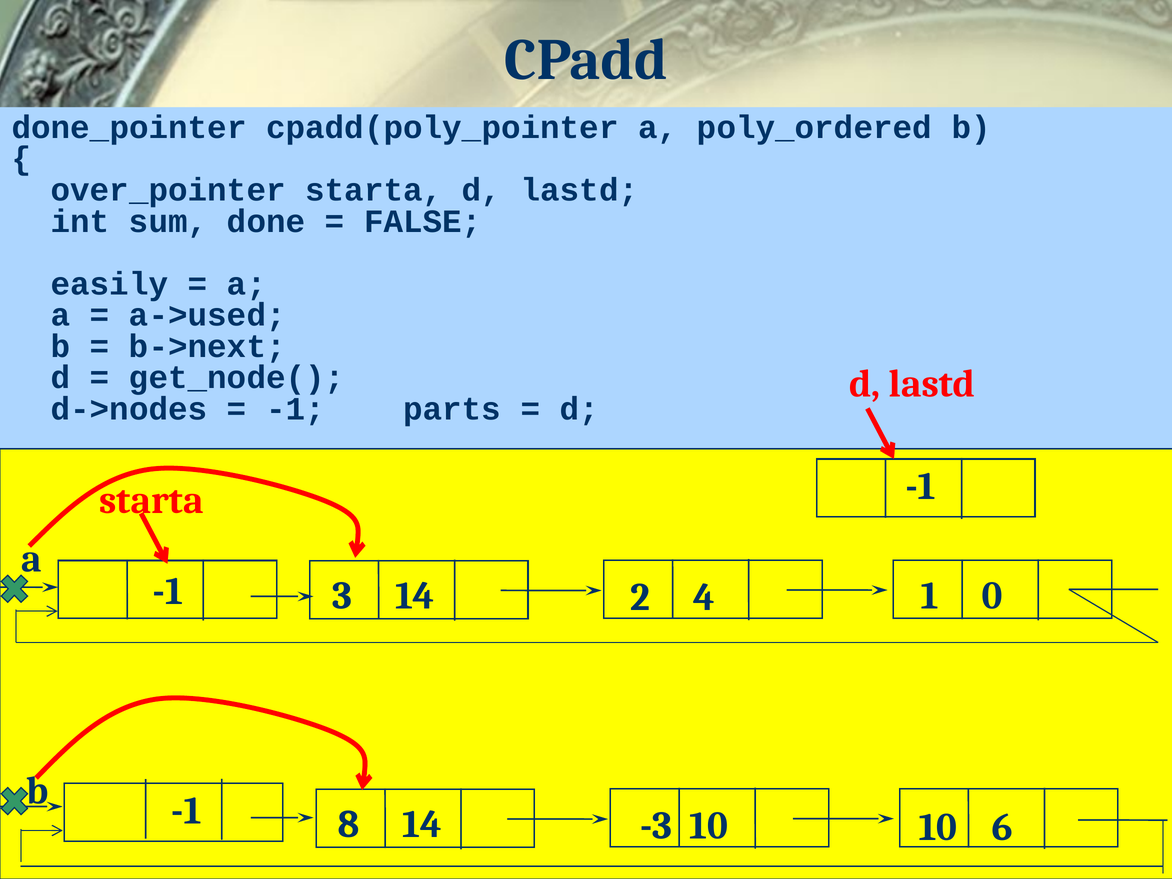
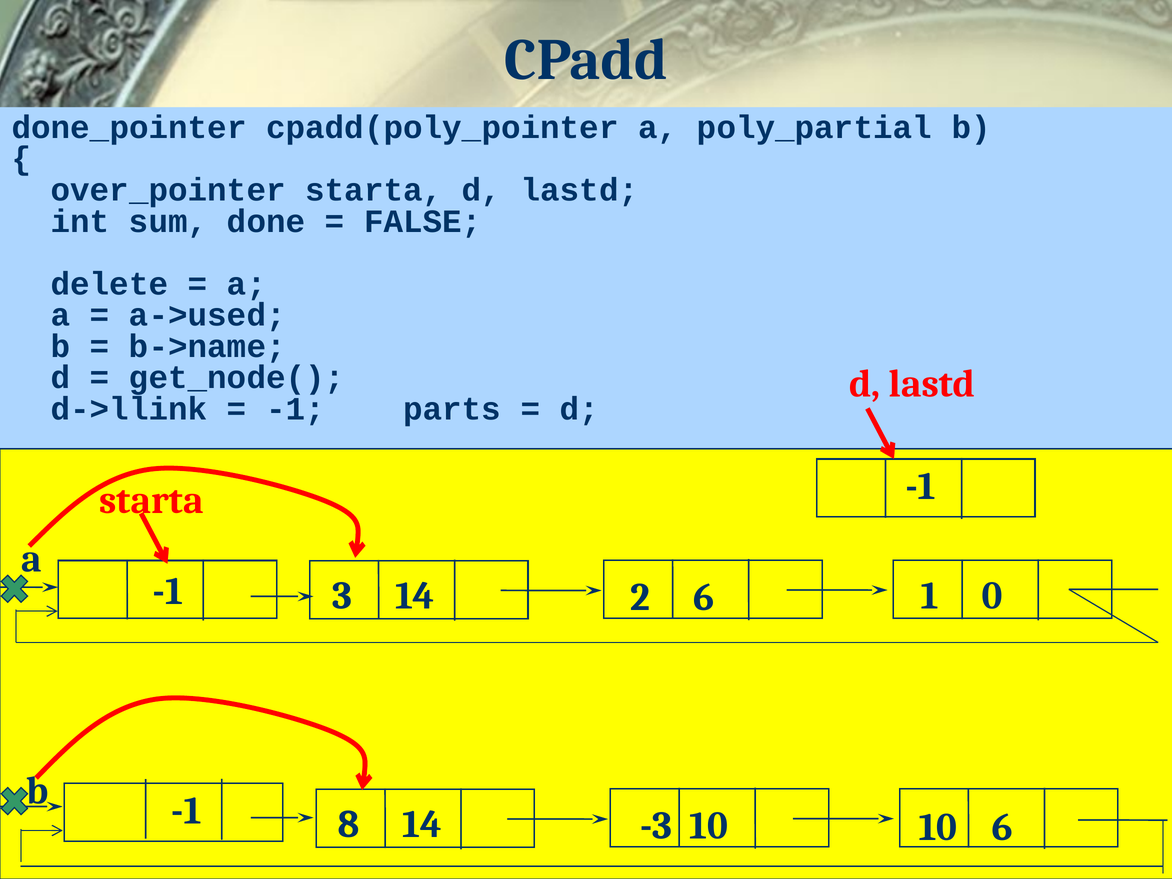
poly_ordered: poly_ordered -> poly_partial (814, 127)
easily: easily -> delete (109, 284)
b->next: b->next -> b->name (207, 346)
d->nodes: d->nodes -> d->llink (129, 409)
2 4: 4 -> 6 (704, 597)
